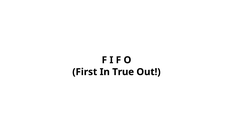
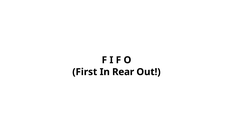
True: True -> Rear (123, 72)
